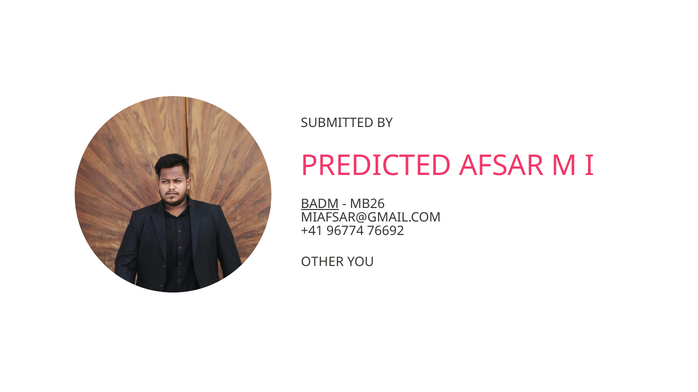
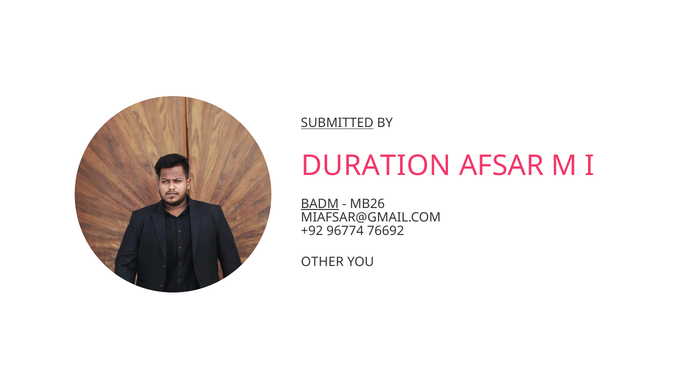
SUBMITTED underline: none -> present (337, 123)
PREDICTED: PREDICTED -> DURATION (376, 166)
+41: +41 -> +92 (312, 232)
